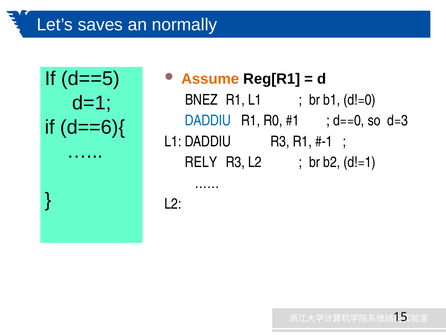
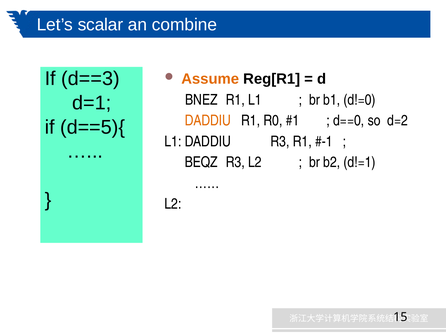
saves: saves -> scalar (100, 25)
normally: normally -> combine (185, 25)
d==5: d==5 -> d==3 (90, 79)
DADDIU colour: blue -> orange (208, 121)
d=3: d=3 -> d=2 (398, 121)
d==6){: d==6){ -> d==5){ (93, 127)
RELY: RELY -> BEQZ (201, 162)
